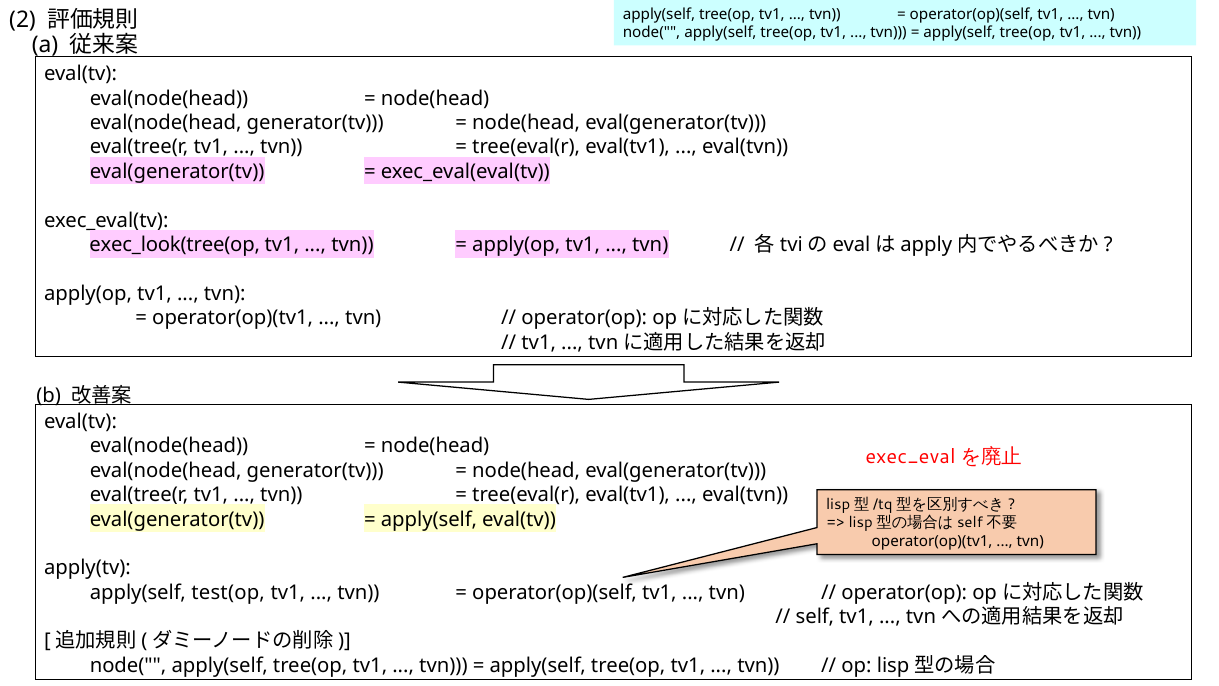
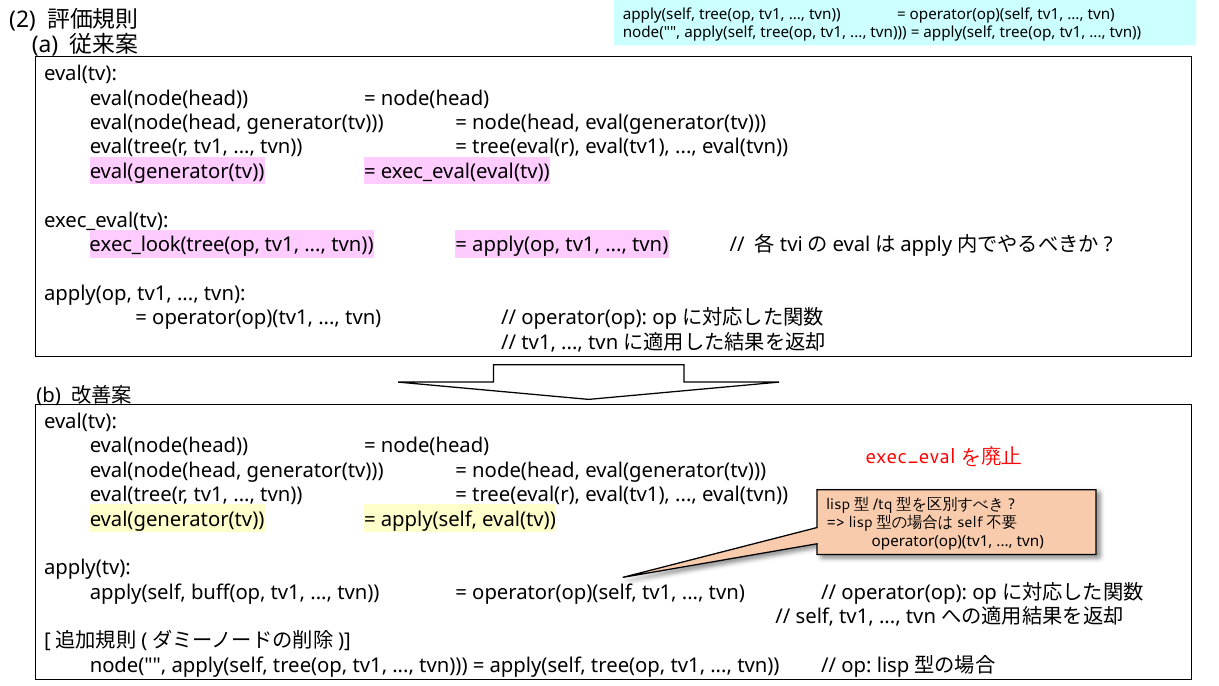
test(op: test(op -> buff(op (228, 592)
